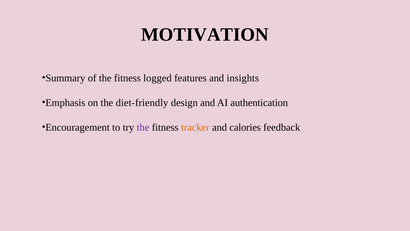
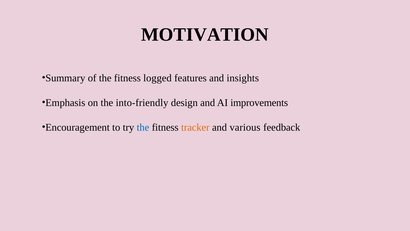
diet-friendly: diet-friendly -> into-friendly (142, 102)
authentication: authentication -> improvements (259, 102)
the colour: purple -> blue (143, 127)
calories: calories -> various (245, 127)
